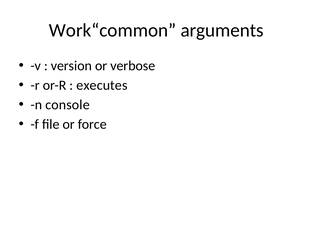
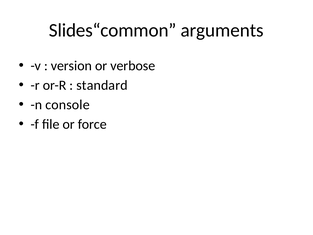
Work“common: Work“common -> Slides“common (113, 30)
executes: executes -> standard (102, 85)
